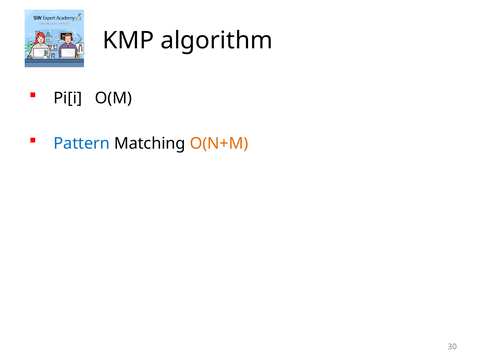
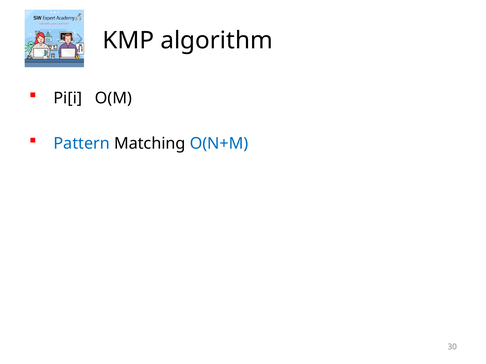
O(N+M colour: orange -> blue (219, 144)
